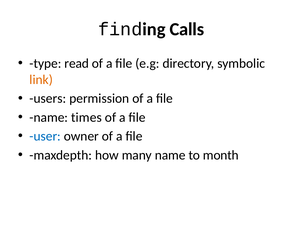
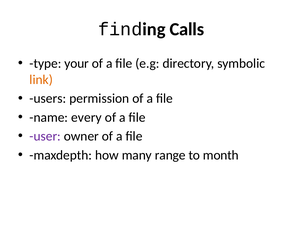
read: read -> your (77, 63)
times: times -> every (86, 117)
user colour: blue -> purple (45, 136)
many name: name -> range (170, 155)
